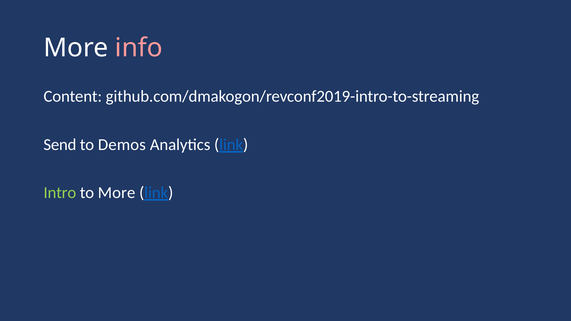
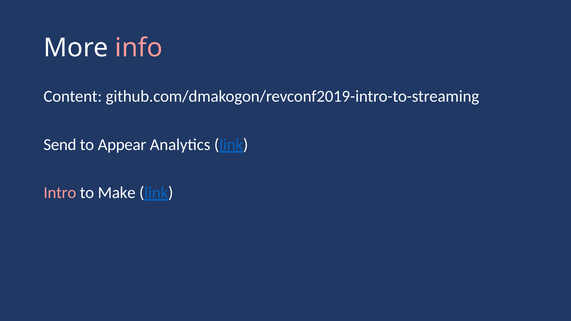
Demos: Demos -> Appear (122, 145)
Intro colour: light green -> pink (60, 193)
to More: More -> Make (117, 193)
